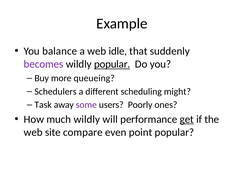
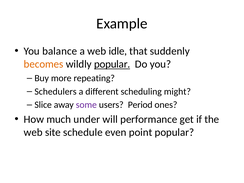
becomes colour: purple -> orange (44, 64)
queueing: queueing -> repeating (94, 78)
Task: Task -> Slice (43, 105)
Poorly: Poorly -> Period (140, 105)
much wildly: wildly -> under (87, 119)
get underline: present -> none (187, 119)
compare: compare -> schedule (83, 132)
